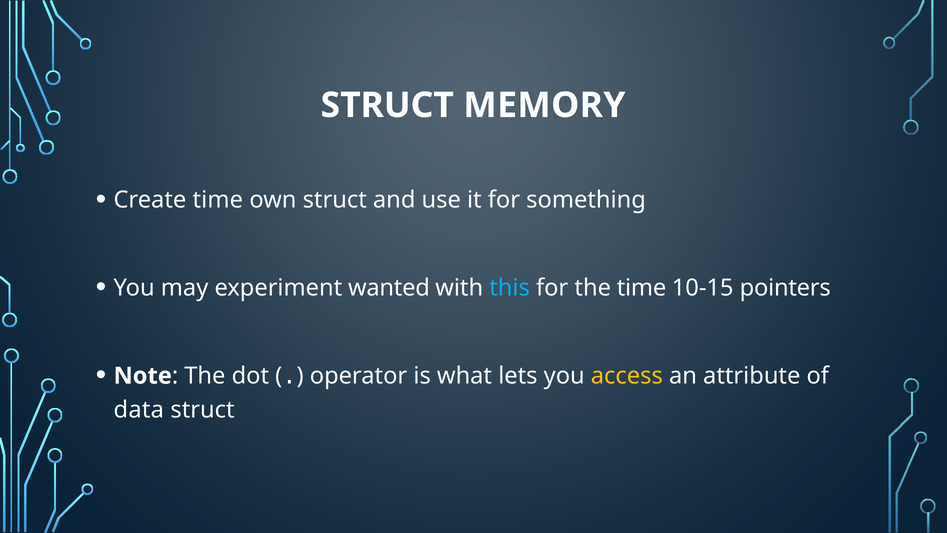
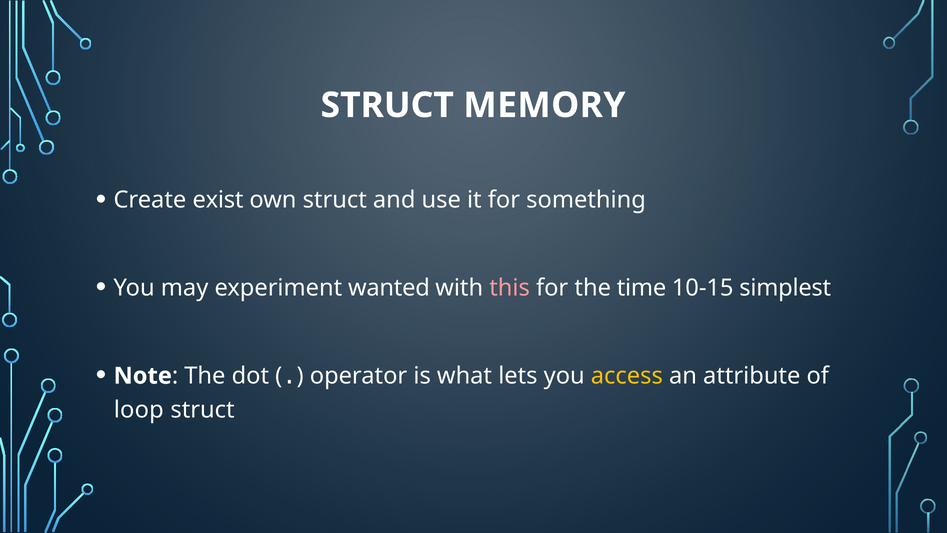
Create time: time -> exist (218, 200)
this colour: light blue -> pink (510, 288)
pointers: pointers -> simplest (785, 288)
data: data -> loop (139, 410)
